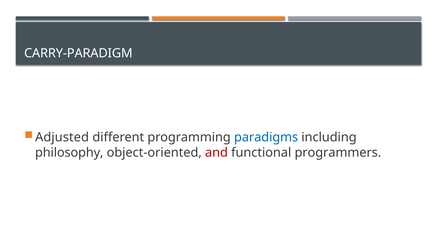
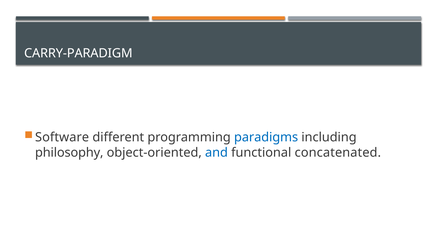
Adjusted: Adjusted -> Software (62, 137)
and colour: red -> blue (216, 153)
programmers: programmers -> concatenated (338, 153)
